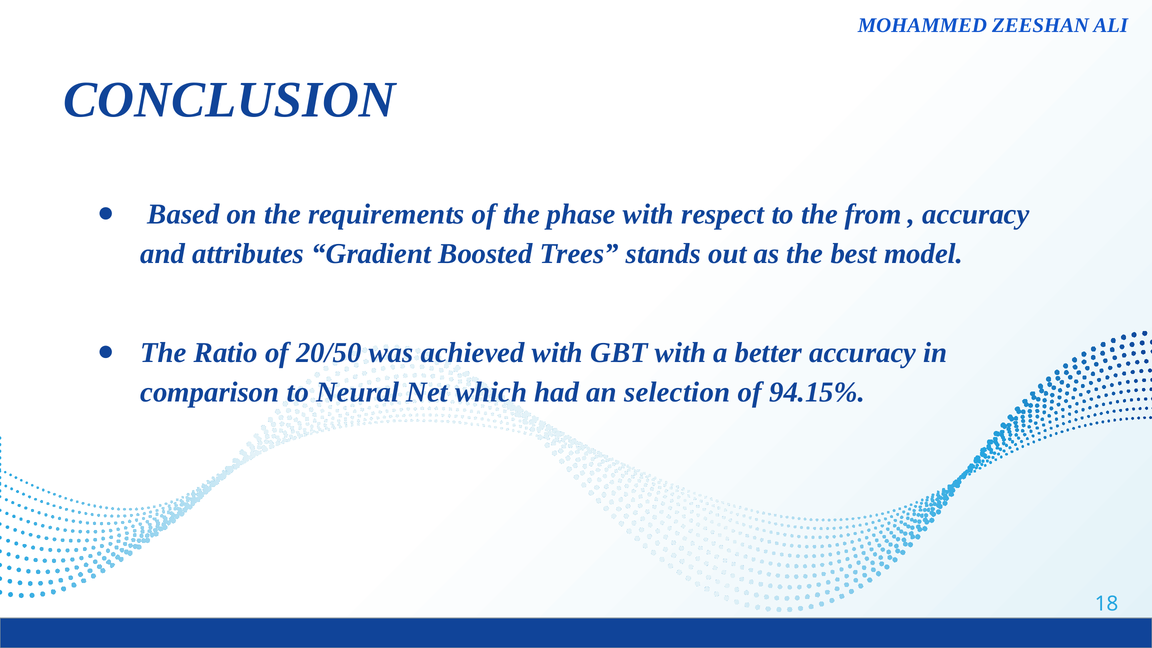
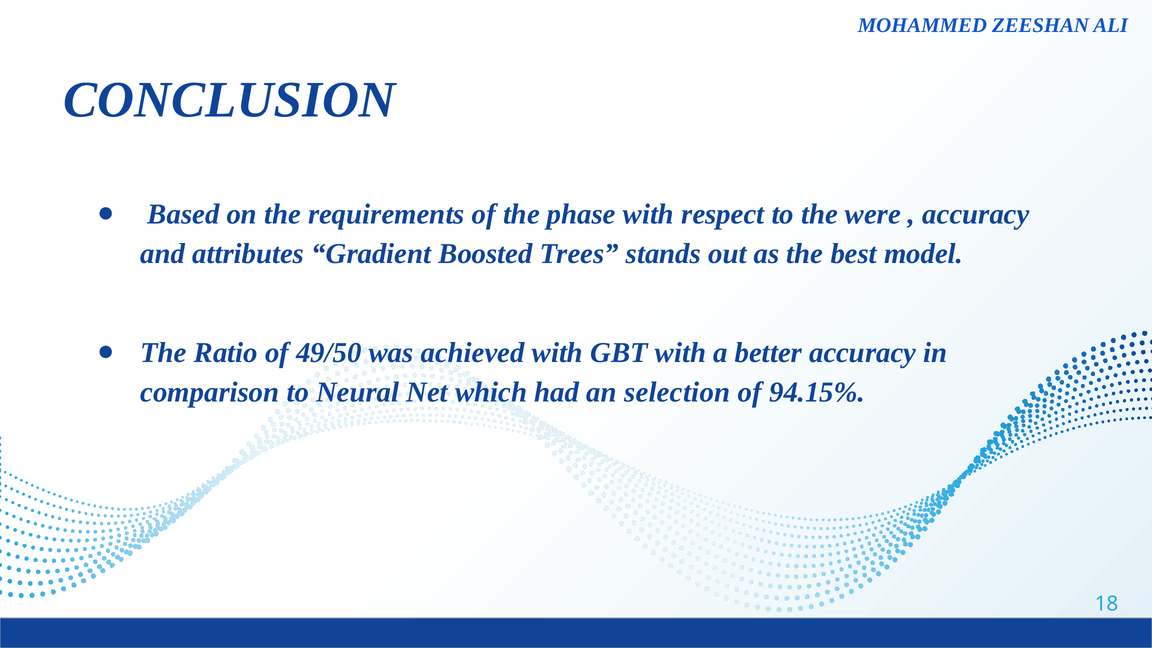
from: from -> were (873, 214)
20/50: 20/50 -> 49/50 (329, 353)
